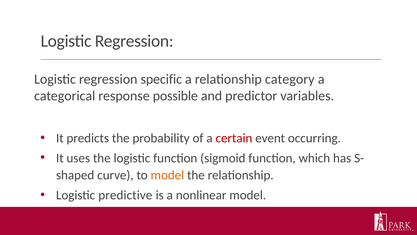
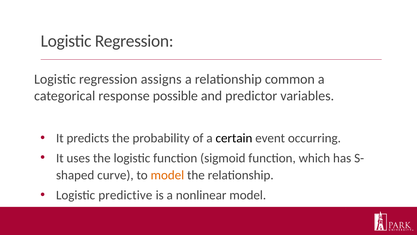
specific: specific -> assigns (161, 79)
category: category -> common (290, 79)
certain colour: red -> black (234, 138)
